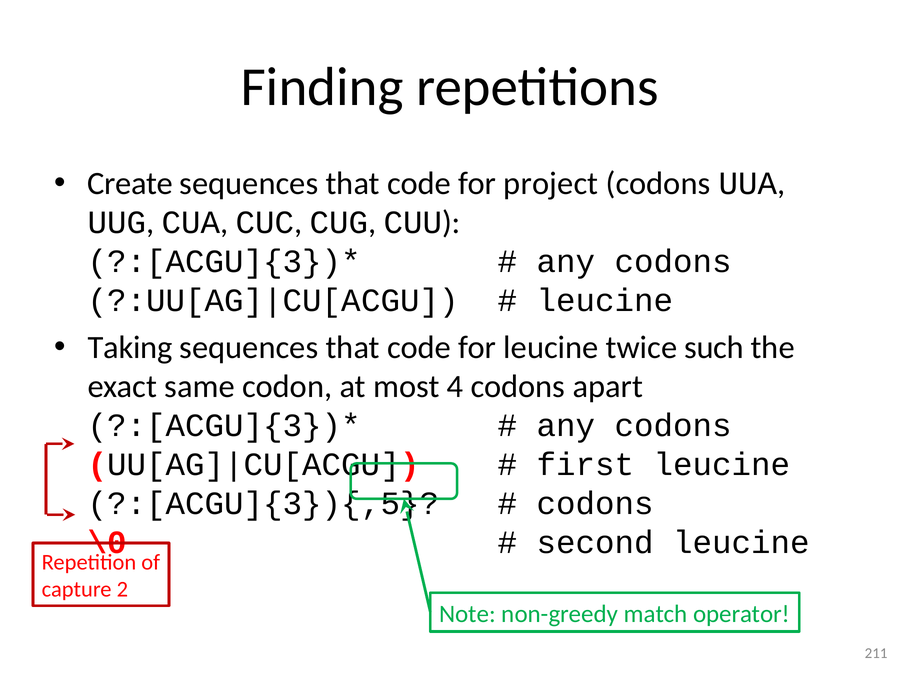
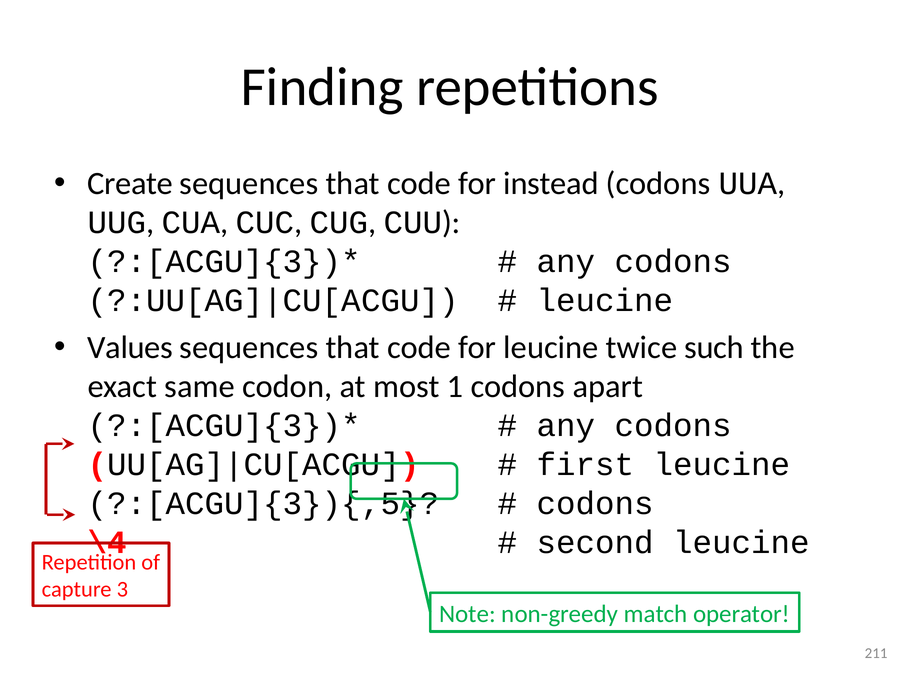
project: project -> instead (551, 184)
Taking: Taking -> Values (130, 348)
4: 4 -> 1 (455, 387)
\0: \0 -> \4 (107, 543)
2: 2 -> 3 (122, 590)
